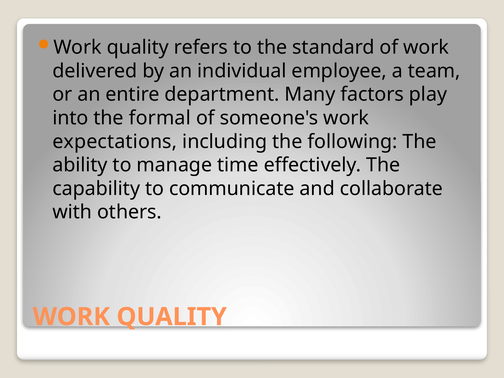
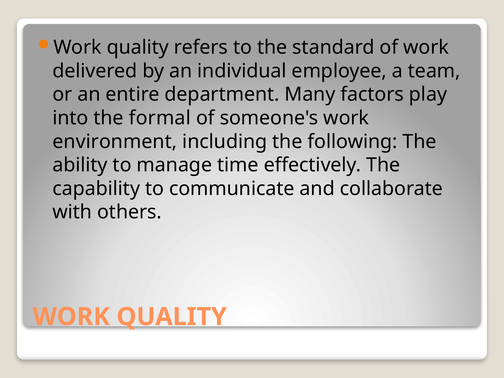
expectations: expectations -> environment (115, 142)
